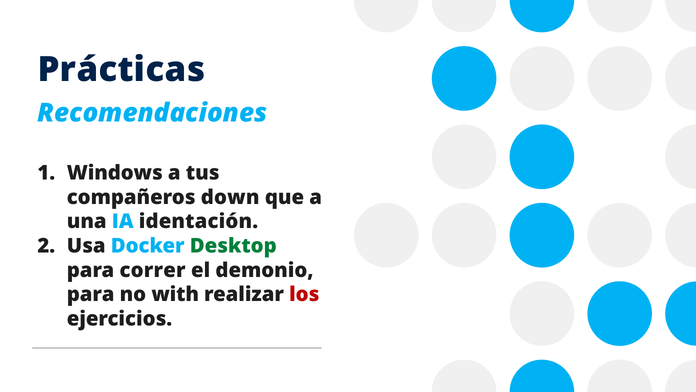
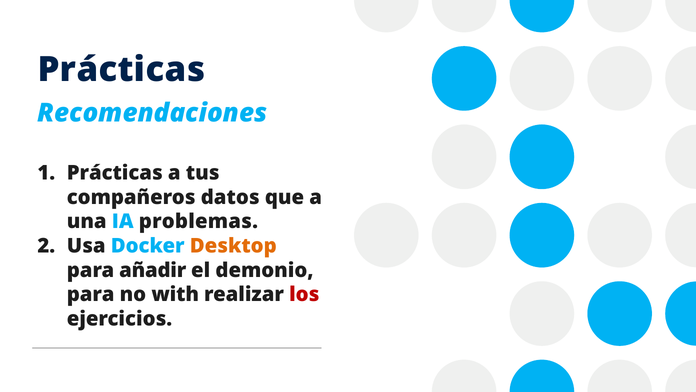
Windows: Windows -> Prácticas (115, 173)
down: down -> datos (230, 197)
identación: identación -> problemas (198, 221)
Desktop colour: green -> orange (233, 246)
correr: correr -> añadir (153, 270)
